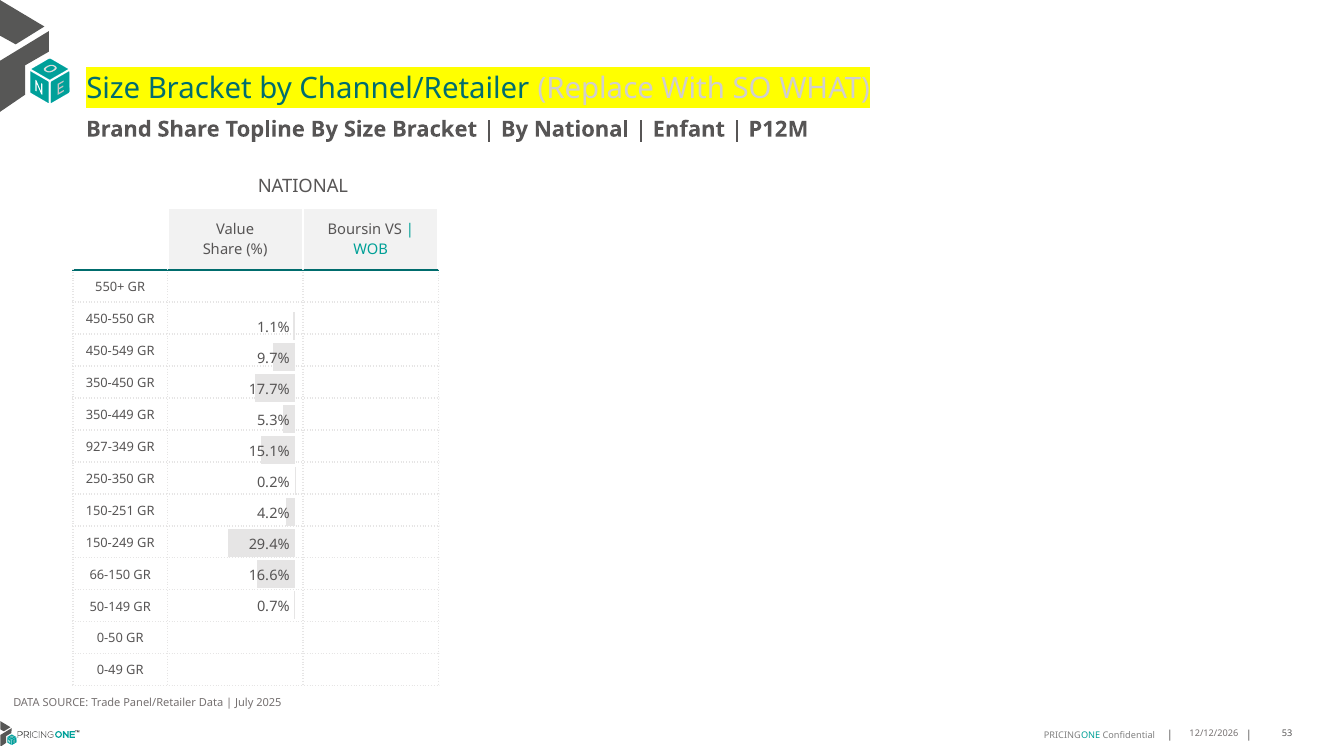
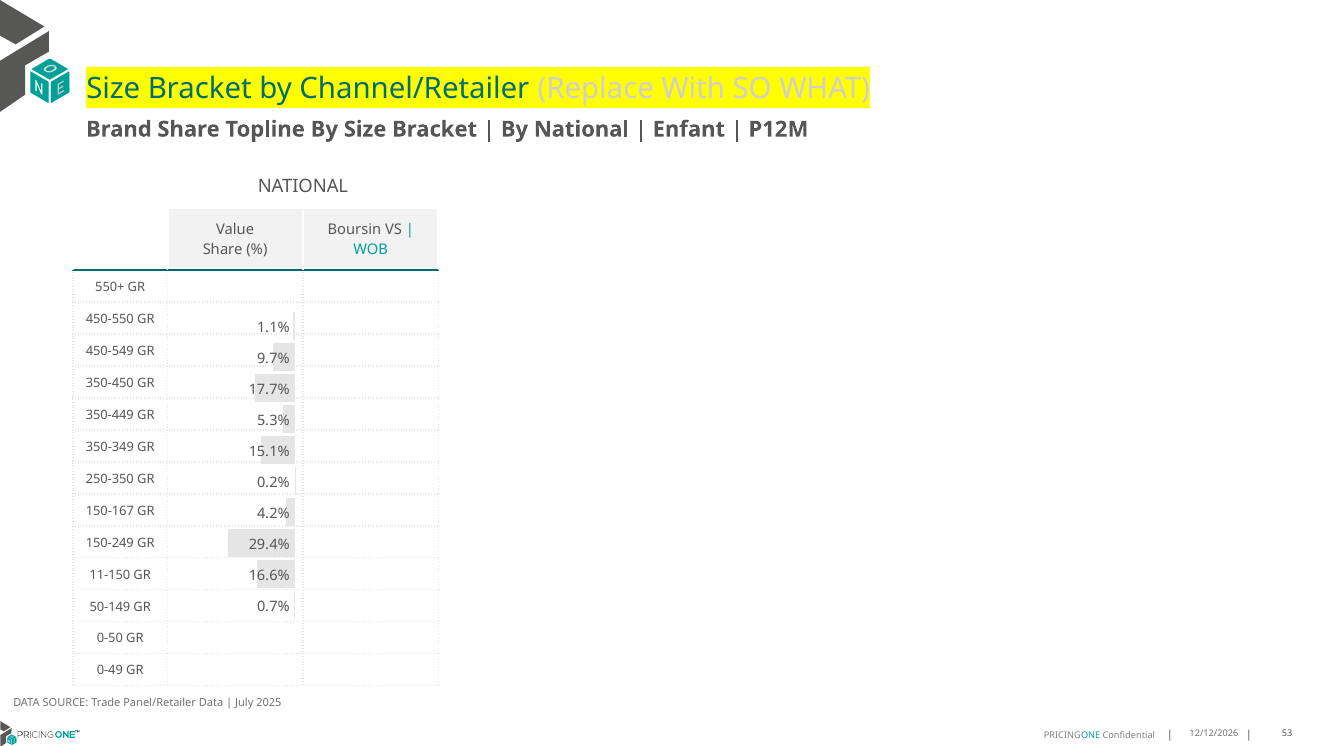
927-349: 927-349 -> 350-349 (110, 447)
150-251: 150-251 -> 150-167 (110, 510)
66-150: 66-150 -> 11-150 (110, 574)
